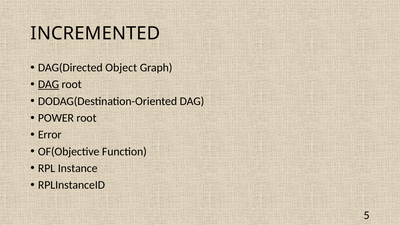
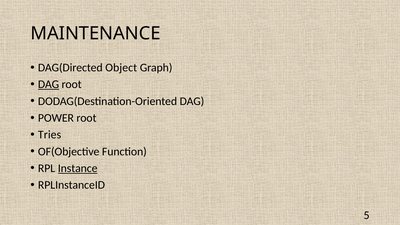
INCREMENTED: INCREMENTED -> MAINTENANCE (96, 34)
Error: Error -> Tries (50, 135)
Instance underline: none -> present (78, 168)
